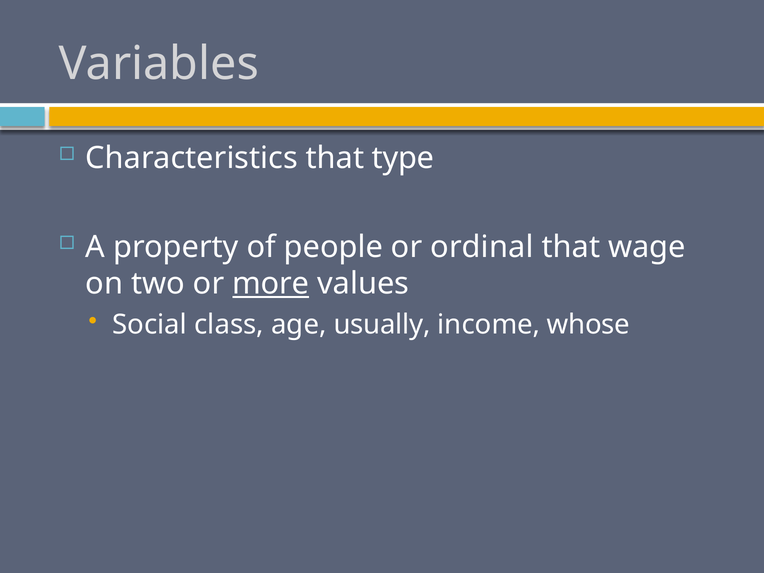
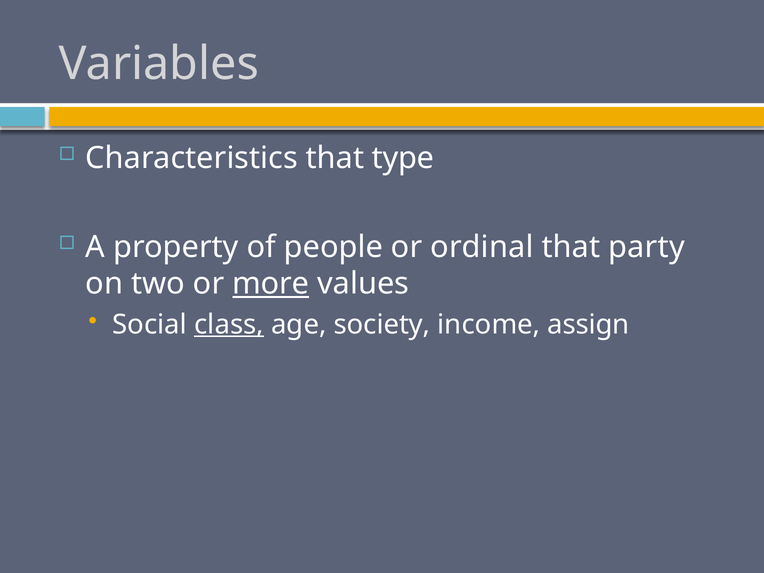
wage: wage -> party (647, 247)
class underline: none -> present (229, 324)
usually: usually -> society (382, 324)
whose: whose -> assign (588, 324)
